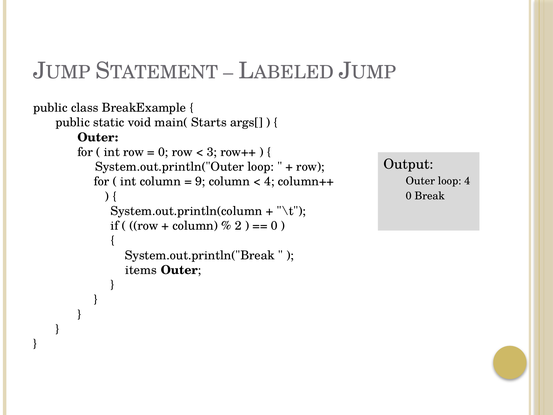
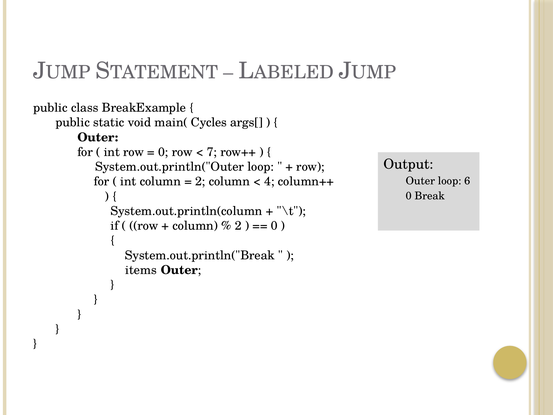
Starts: Starts -> Cycles (209, 123)
3: 3 -> 7 (212, 152)
loop 4: 4 -> 6 (467, 181)
9: 9 -> 2 (200, 181)
